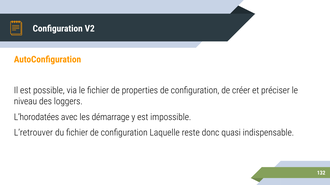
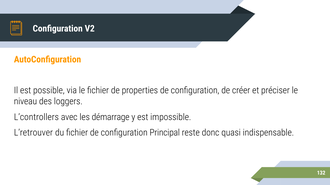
L’horodatées: L’horodatées -> L’controllers (36, 117)
Laquelle: Laquelle -> Principal (165, 133)
